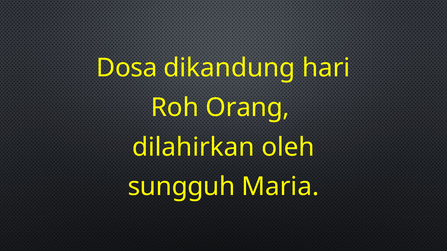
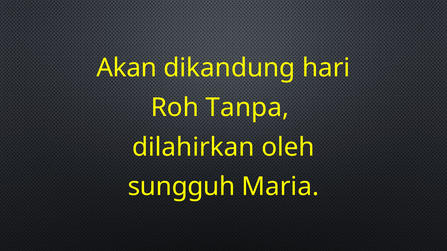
Dosa: Dosa -> Akan (127, 68)
Orang: Orang -> Tanpa (247, 108)
